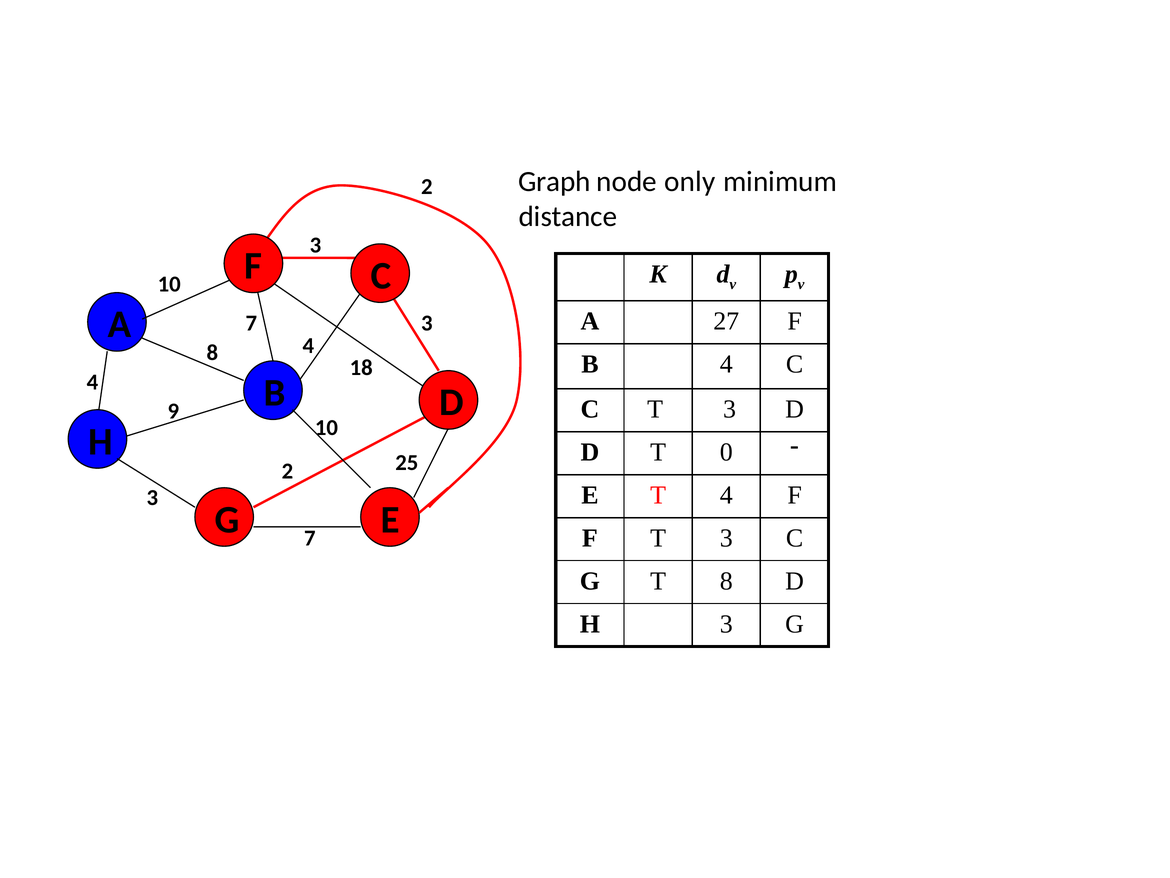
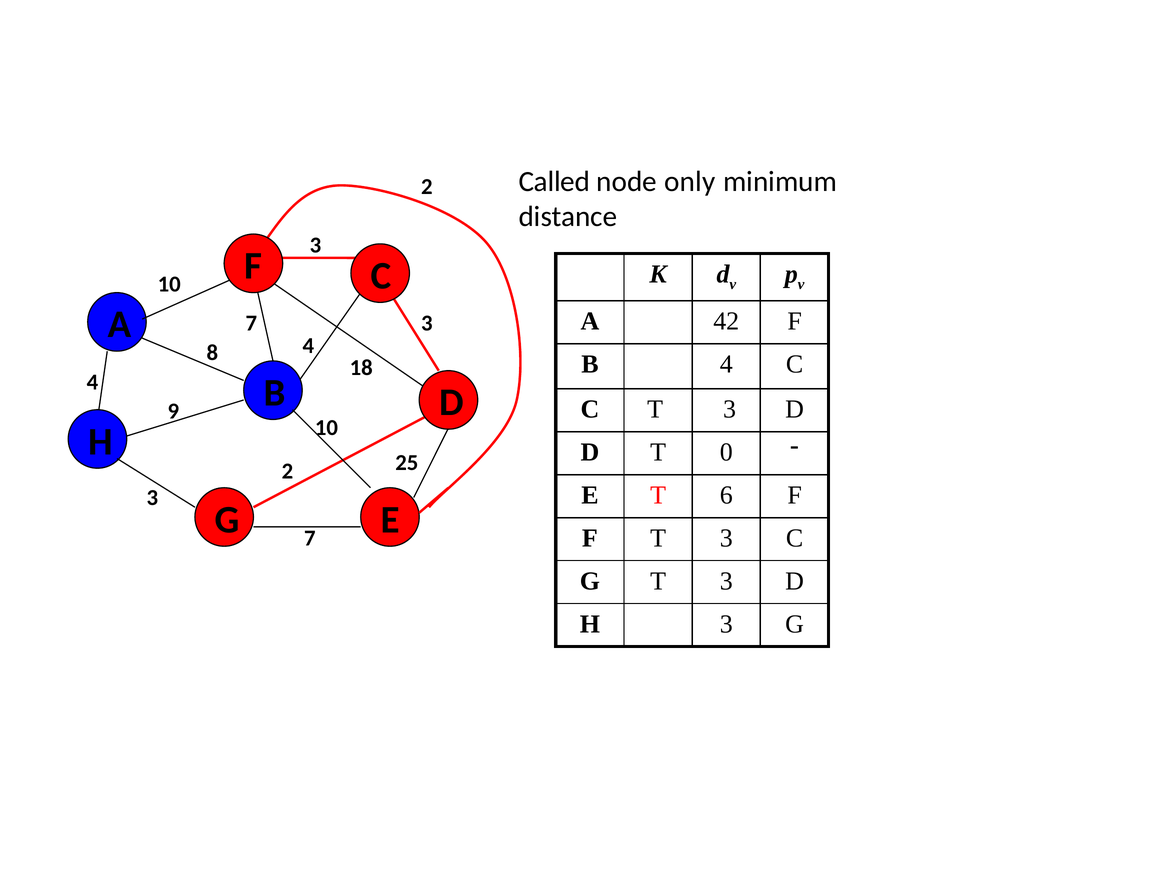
Graph: Graph -> Called (554, 181)
27: 27 -> 42 (726, 321)
T 4: 4 -> 6 (726, 495)
G T 8: 8 -> 3 (726, 581)
